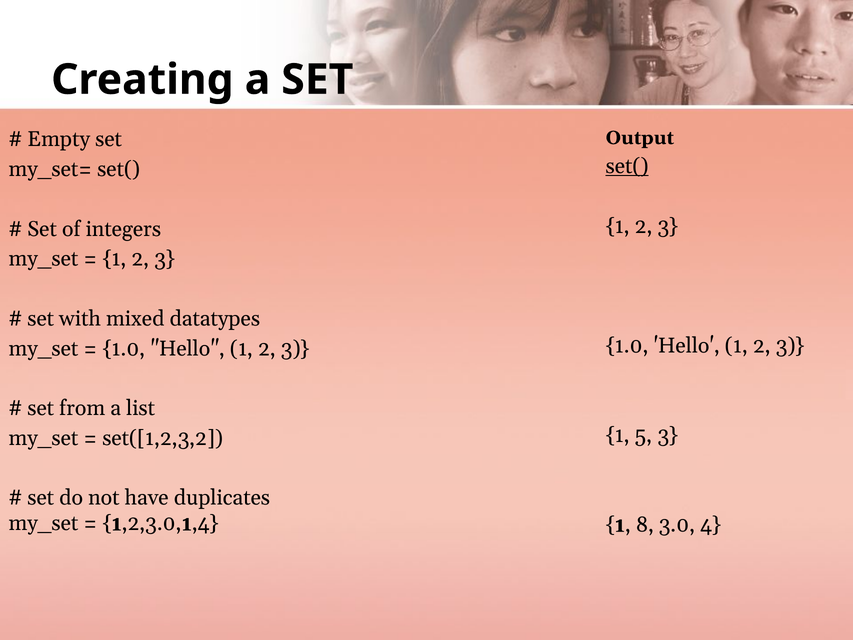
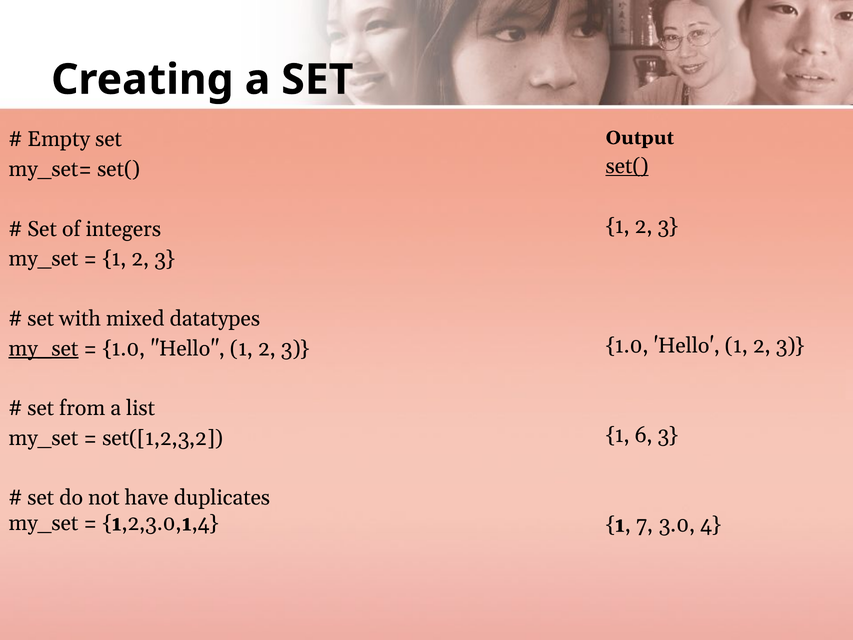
my_set underline: none -> present (43, 348)
5: 5 -> 6 (644, 435)
8: 8 -> 7 (645, 525)
